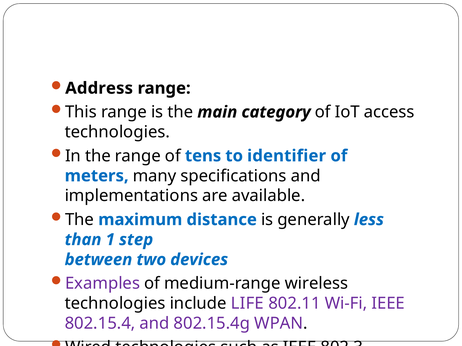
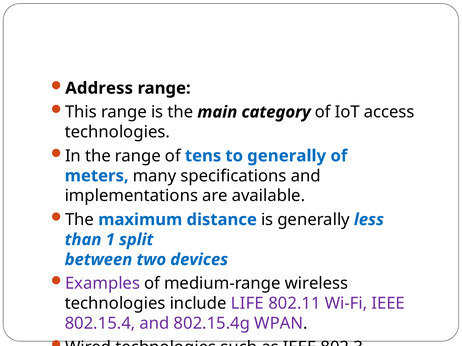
to identifier: identifier -> generally (287, 156)
step: step -> split (136, 240)
